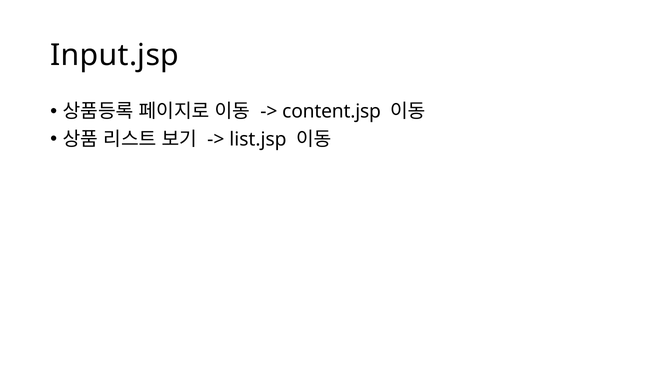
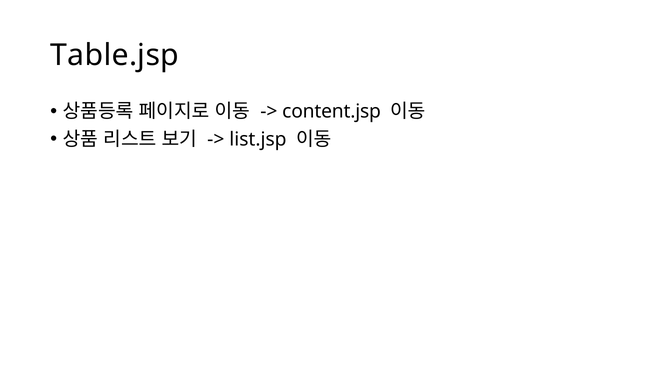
Input.jsp: Input.jsp -> Table.jsp (115, 55)
